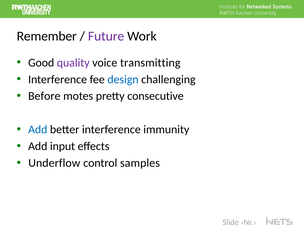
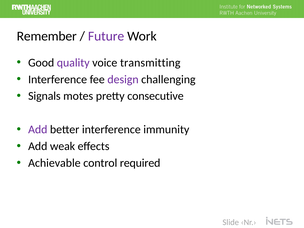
design colour: blue -> purple (123, 79)
Before: Before -> Signals (44, 96)
Add colour: blue -> purple (38, 130)
input: input -> weak (63, 146)
Underflow: Underflow -> Achievable (54, 163)
samples: samples -> required (140, 163)
